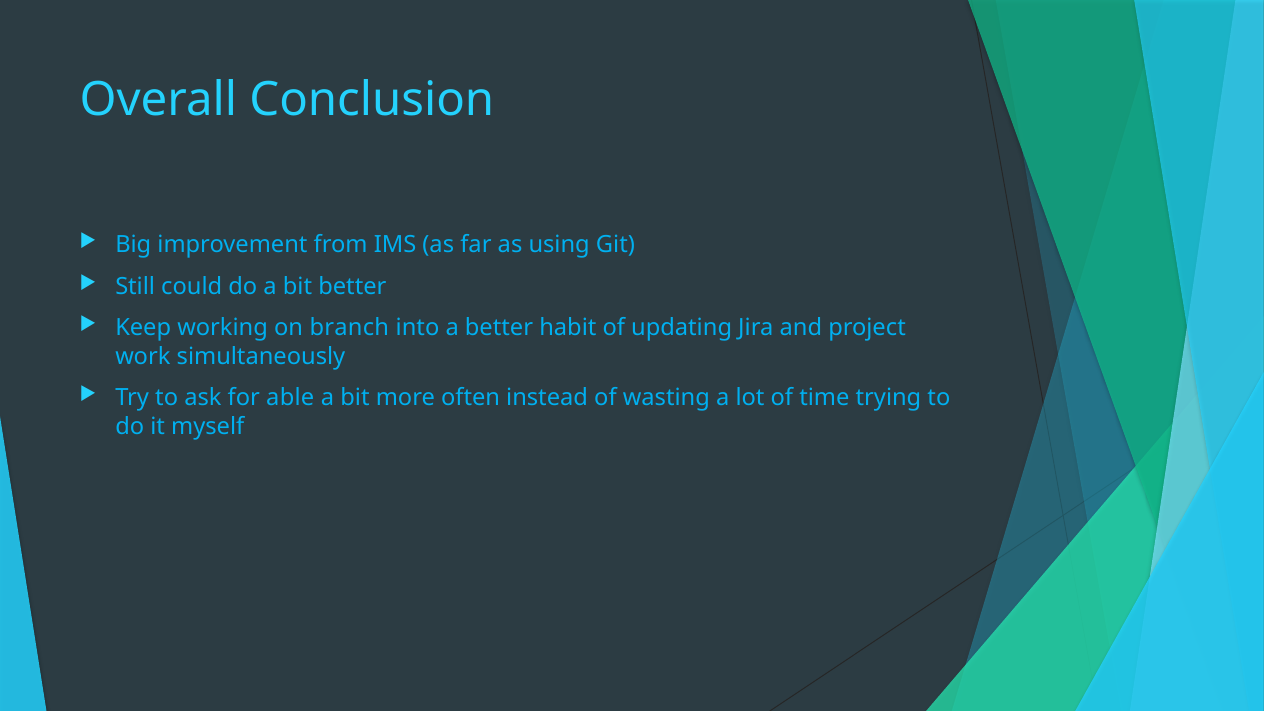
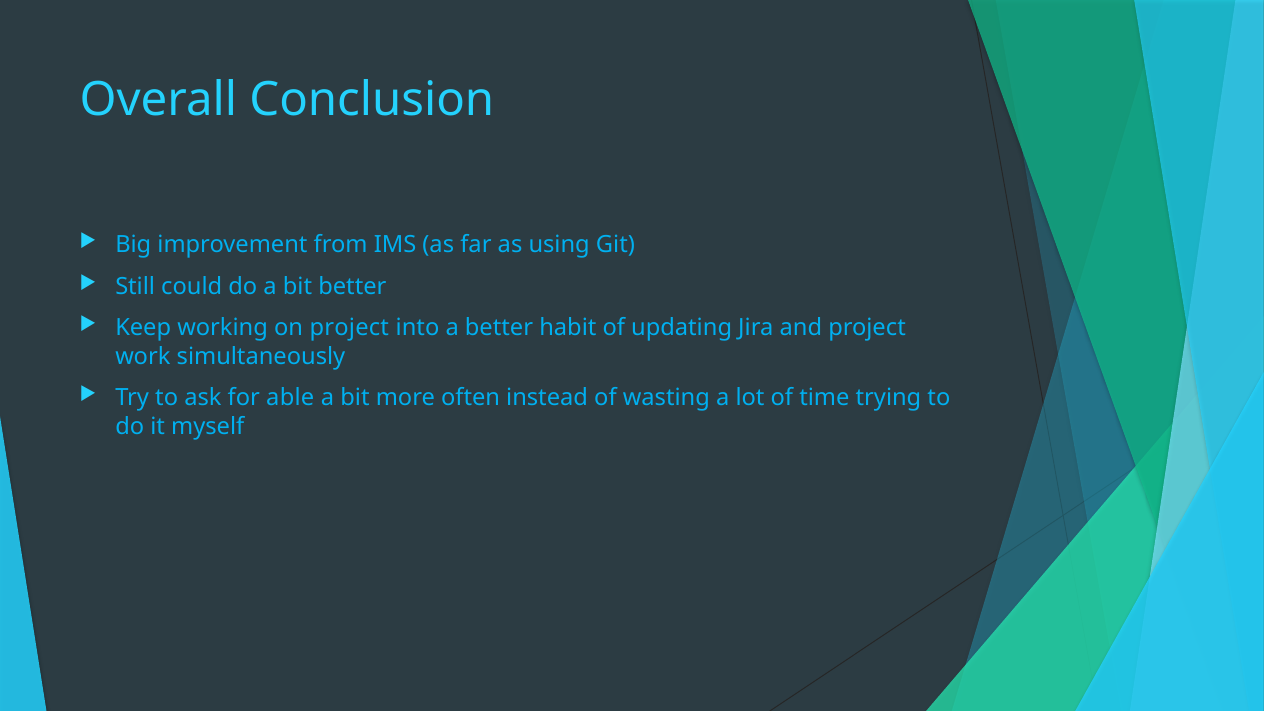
on branch: branch -> project (349, 328)
